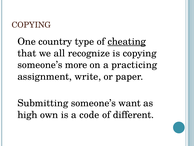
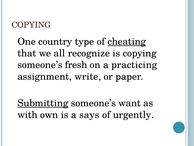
more: more -> fresh (76, 65)
Submitting underline: none -> present (43, 103)
high: high -> with (27, 114)
code: code -> says (89, 114)
different: different -> urgently (133, 114)
